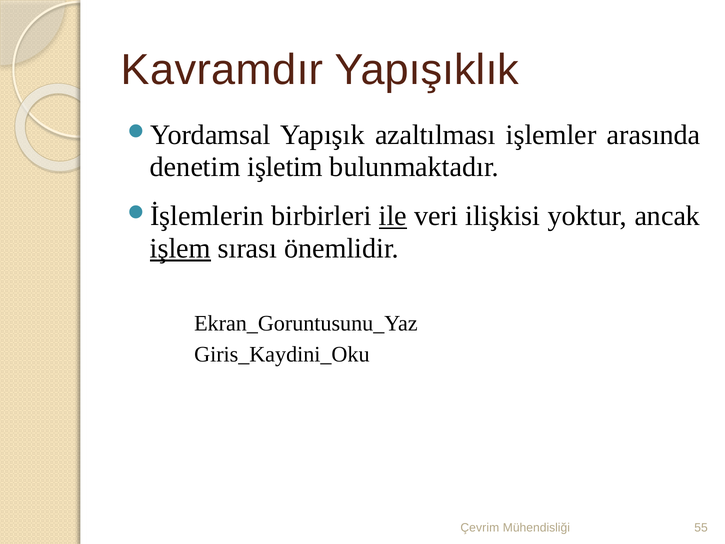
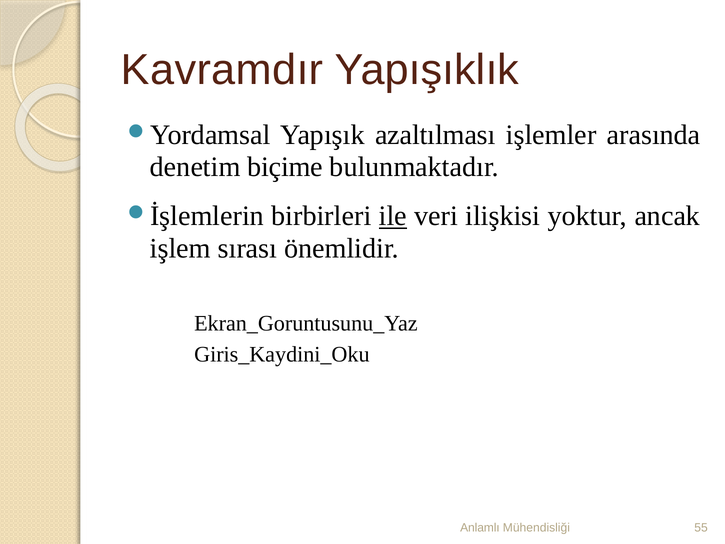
işletim: işletim -> biçime (285, 167)
işlem underline: present -> none (180, 248)
Çevrim: Çevrim -> Anlamlı (480, 528)
